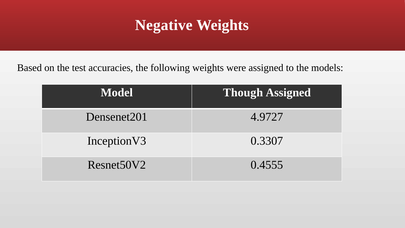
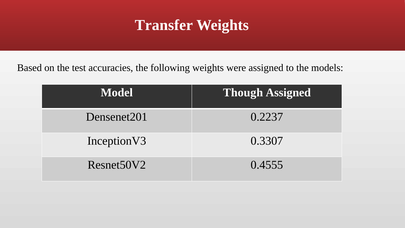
Negative: Negative -> Transfer (164, 25)
4.9727: 4.9727 -> 0.2237 (267, 117)
